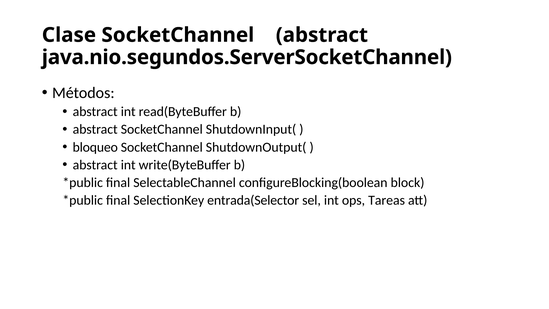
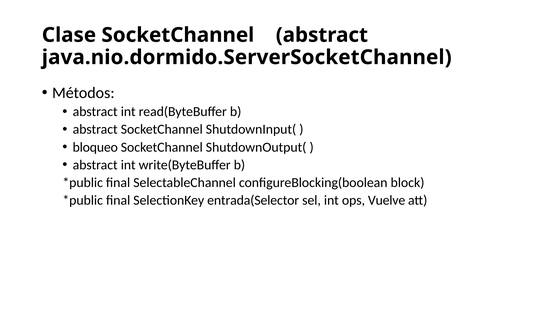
java.nio.segundos.ServerSocketChannel: java.nio.segundos.ServerSocketChannel -> java.nio.dormido.ServerSocketChannel (247, 57)
Tareas: Tareas -> Vuelve (387, 200)
